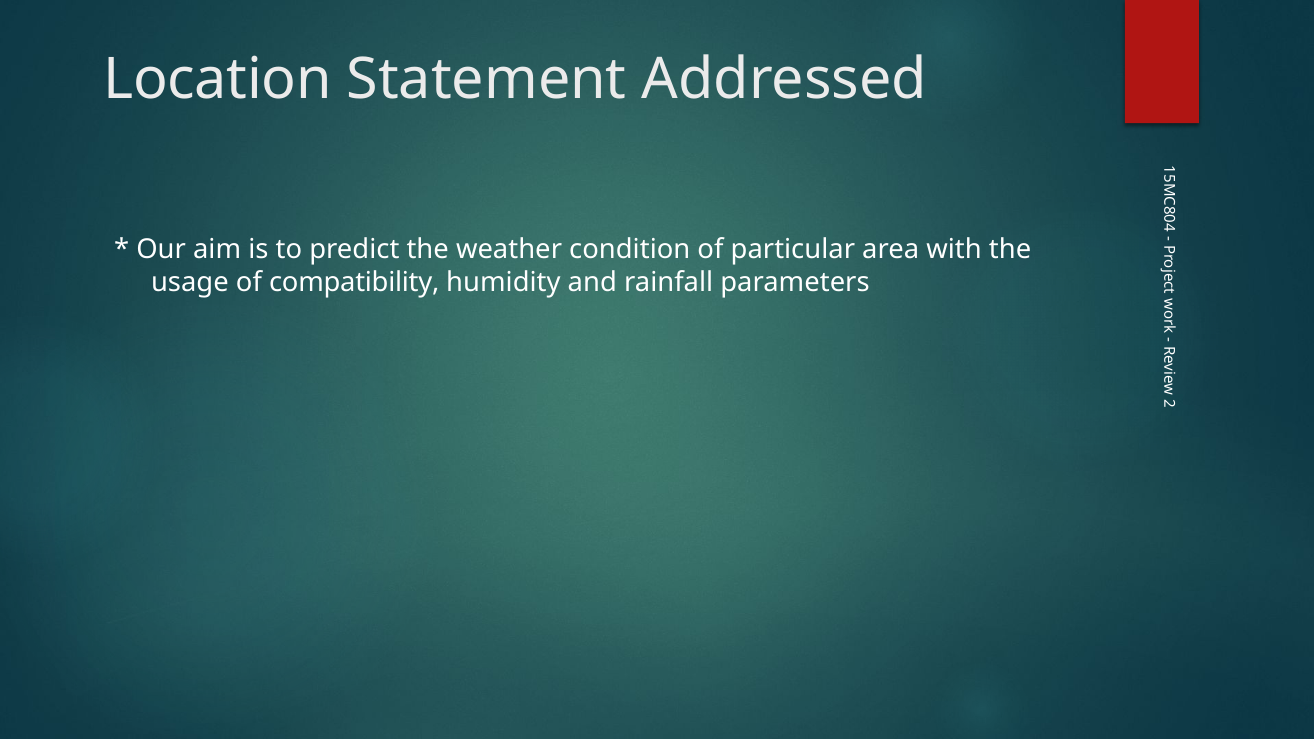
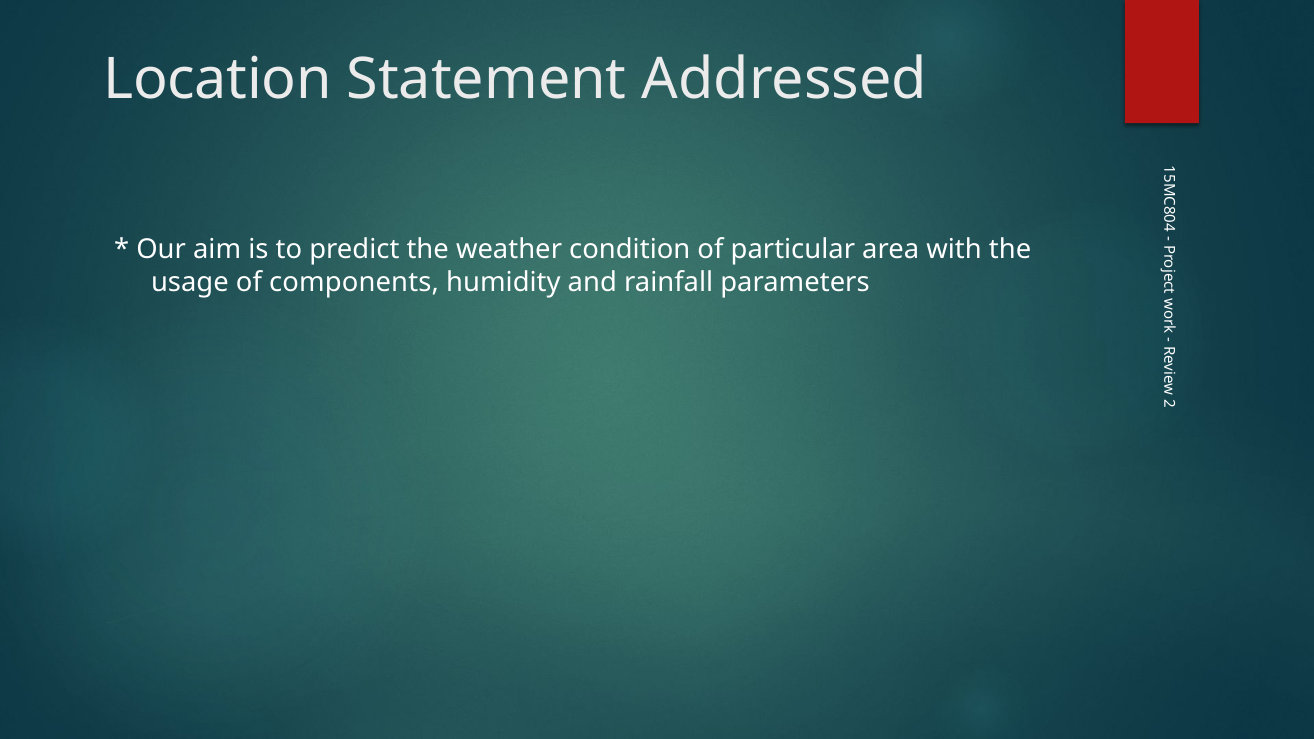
compatibility: compatibility -> components (354, 282)
